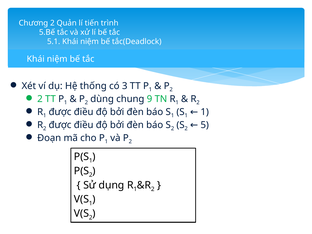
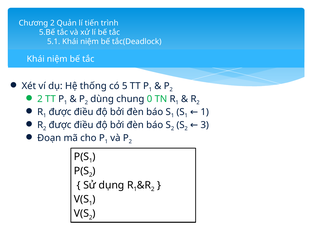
3: 3 -> 5 (125, 86)
9: 9 -> 0 (150, 99)
5: 5 -> 3 (205, 125)
